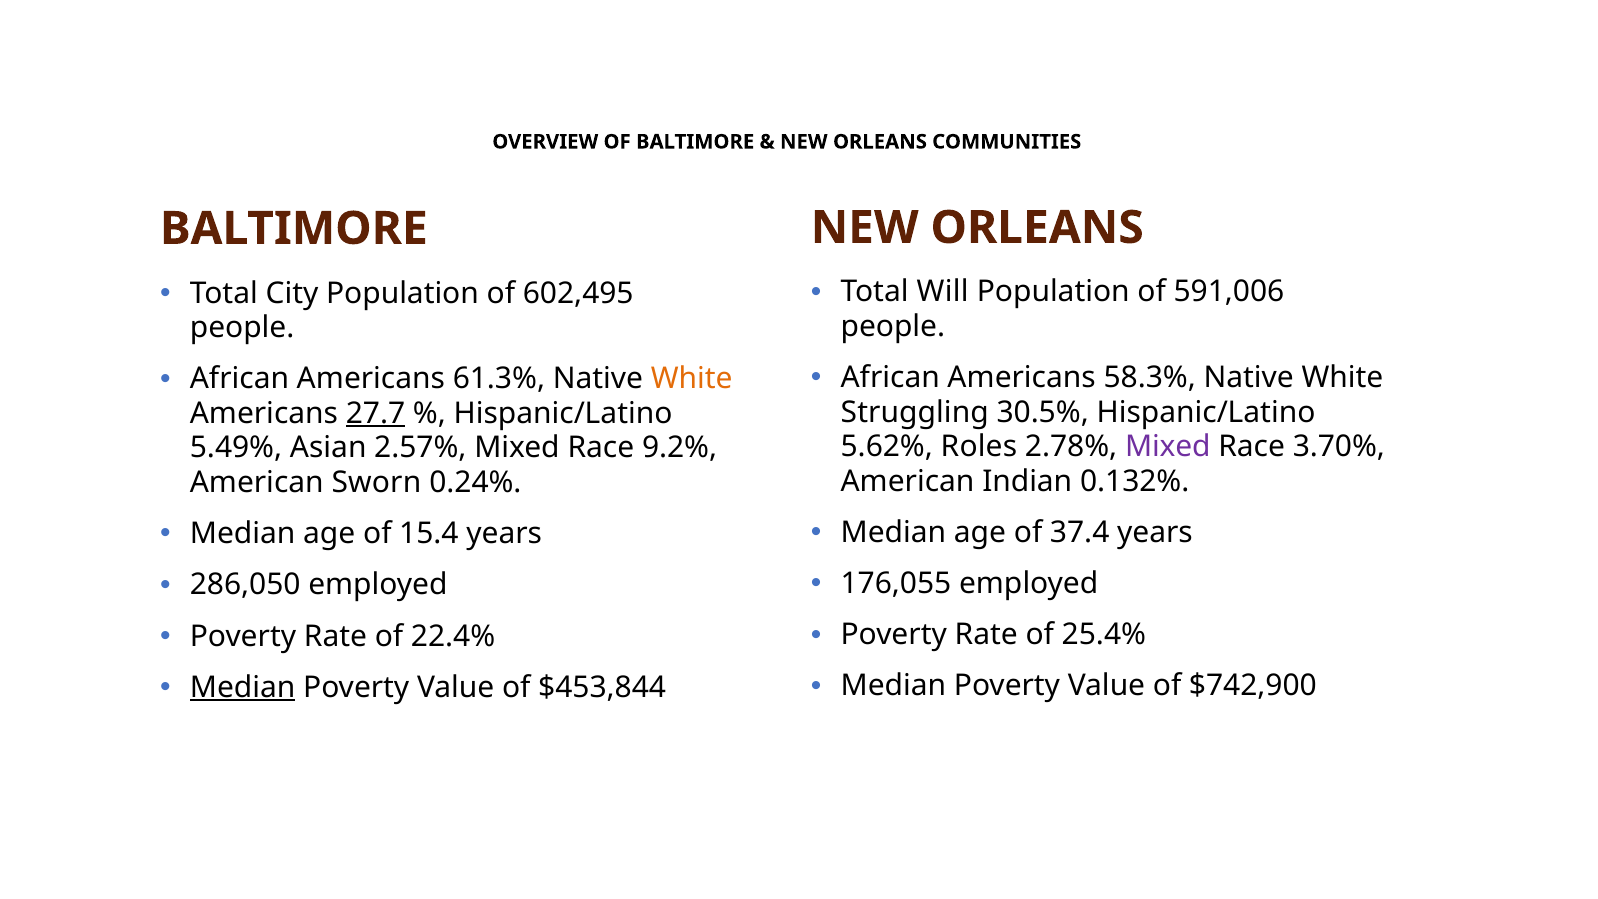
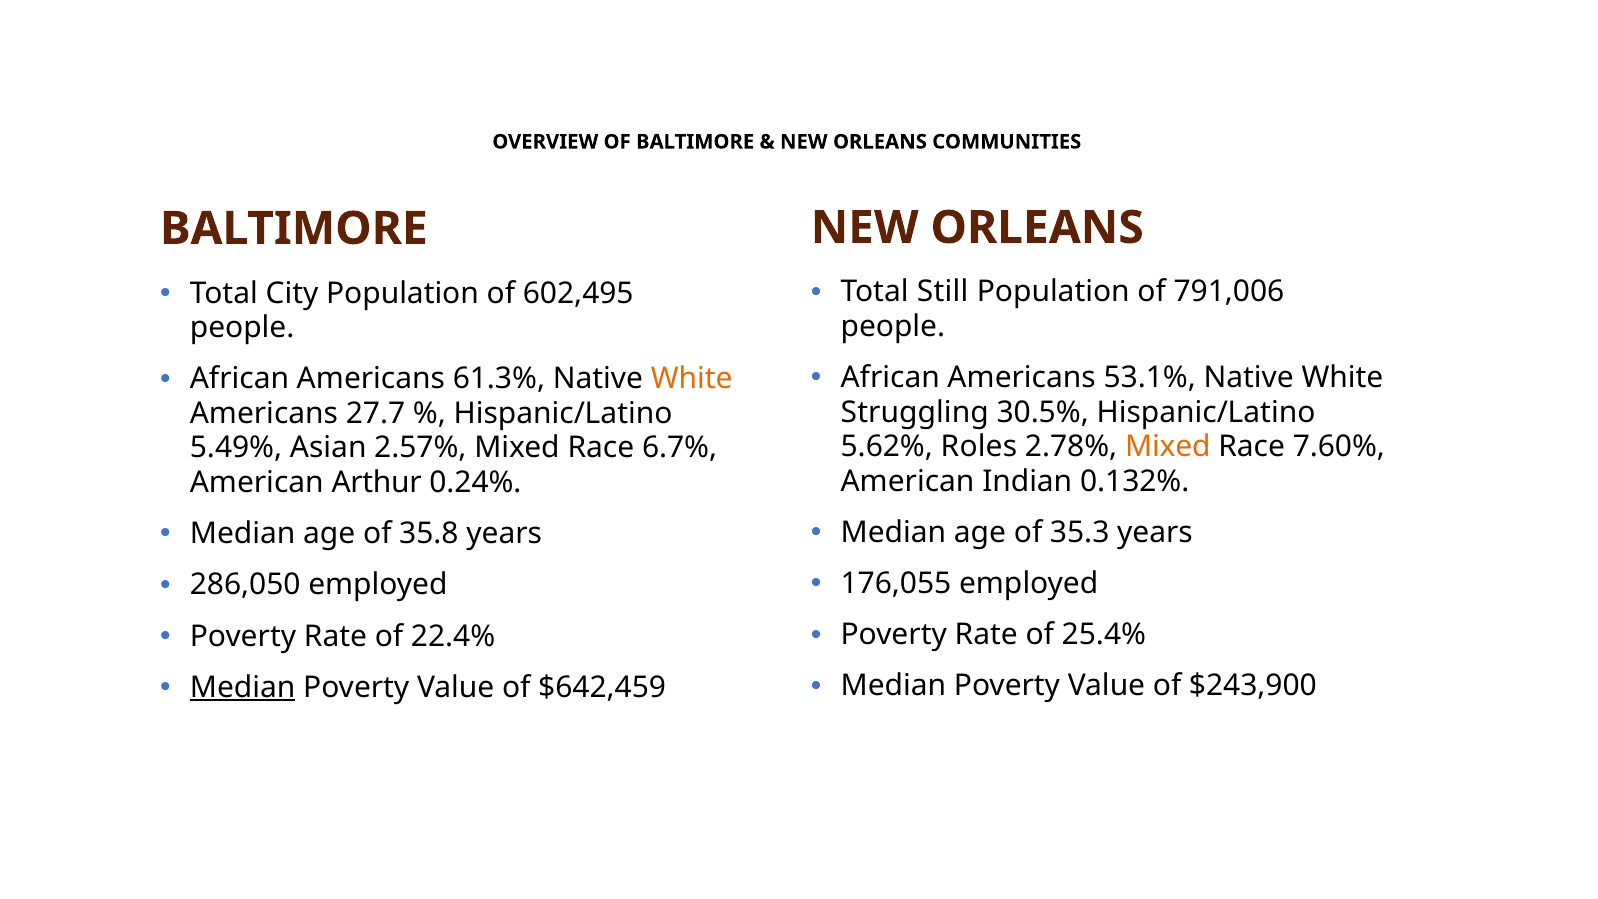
Will: Will -> Still (943, 292)
591,006: 591,006 -> 791,006 (1229, 292)
58.3%: 58.3% -> 53.1% (1150, 378)
27.7 underline: present -> none (376, 413)
Mixed colour: purple -> orange (1168, 447)
3.70%: 3.70% -> 7.60% (1339, 447)
9.2%: 9.2% -> 6.7% (680, 448)
Sworn: Sworn -> Arthur (377, 482)
37.4: 37.4 -> 35.3 (1080, 532)
15.4: 15.4 -> 35.8 (429, 534)
$742,900: $742,900 -> $243,900 (1253, 686)
$453,844: $453,844 -> $642,459 (602, 687)
